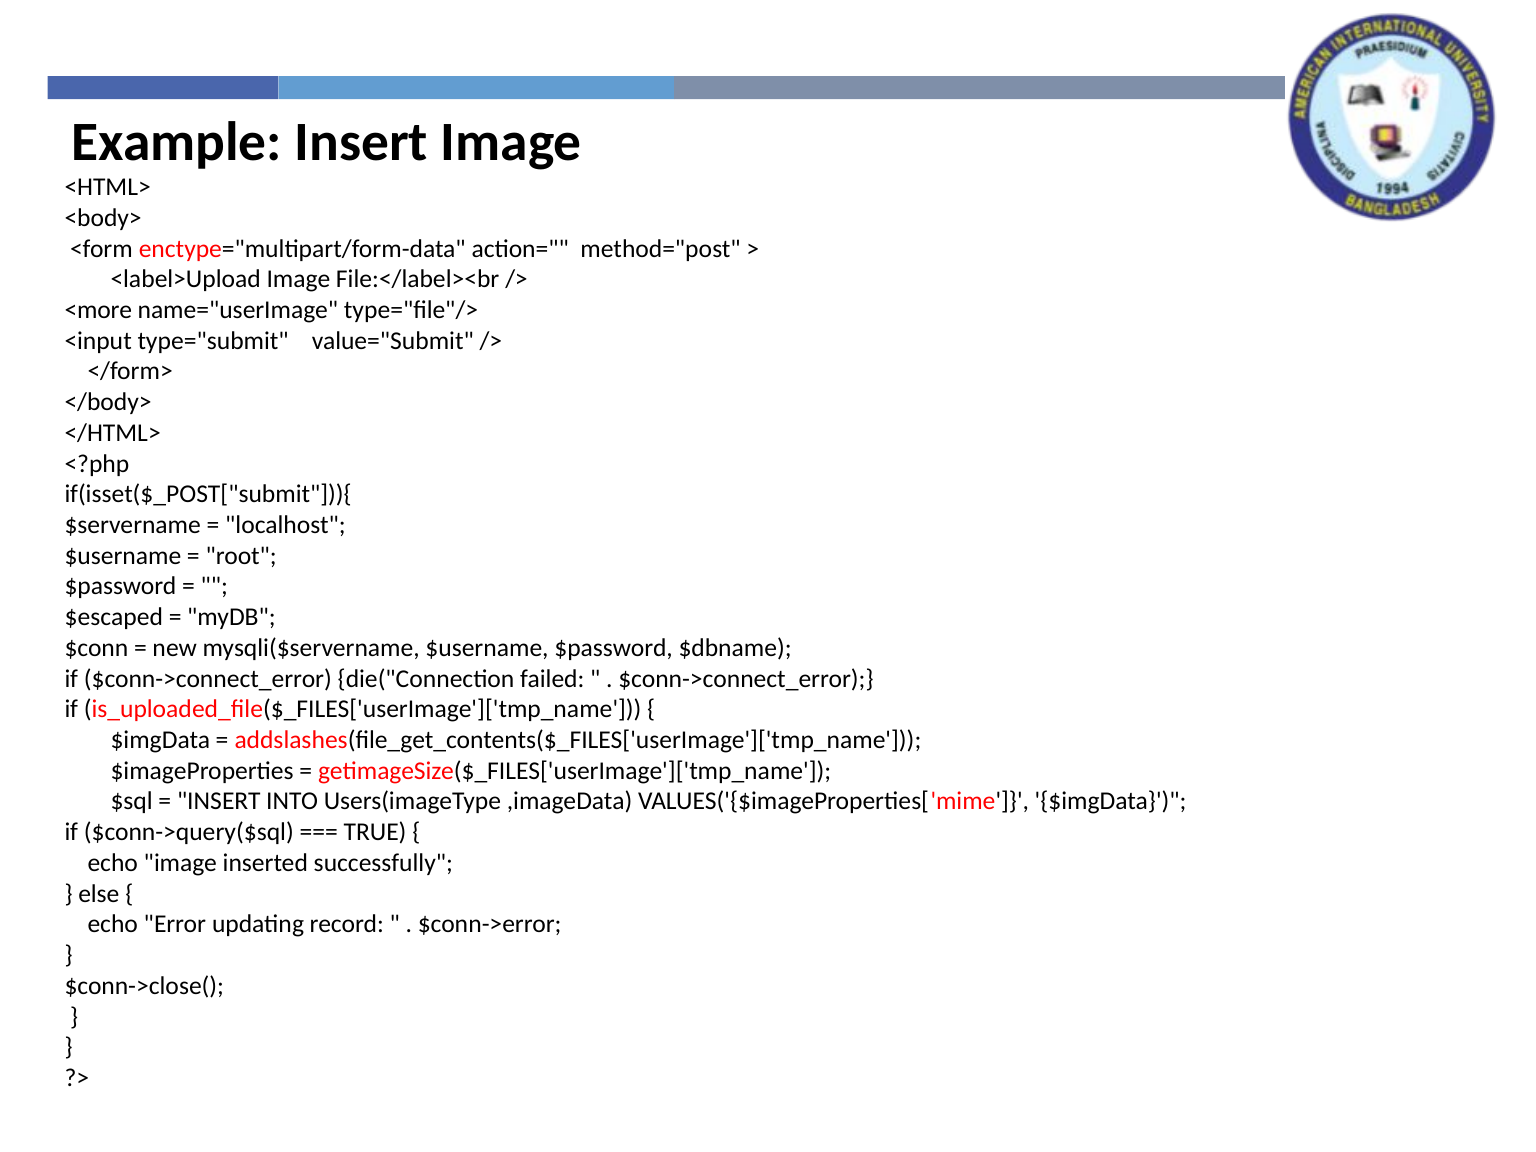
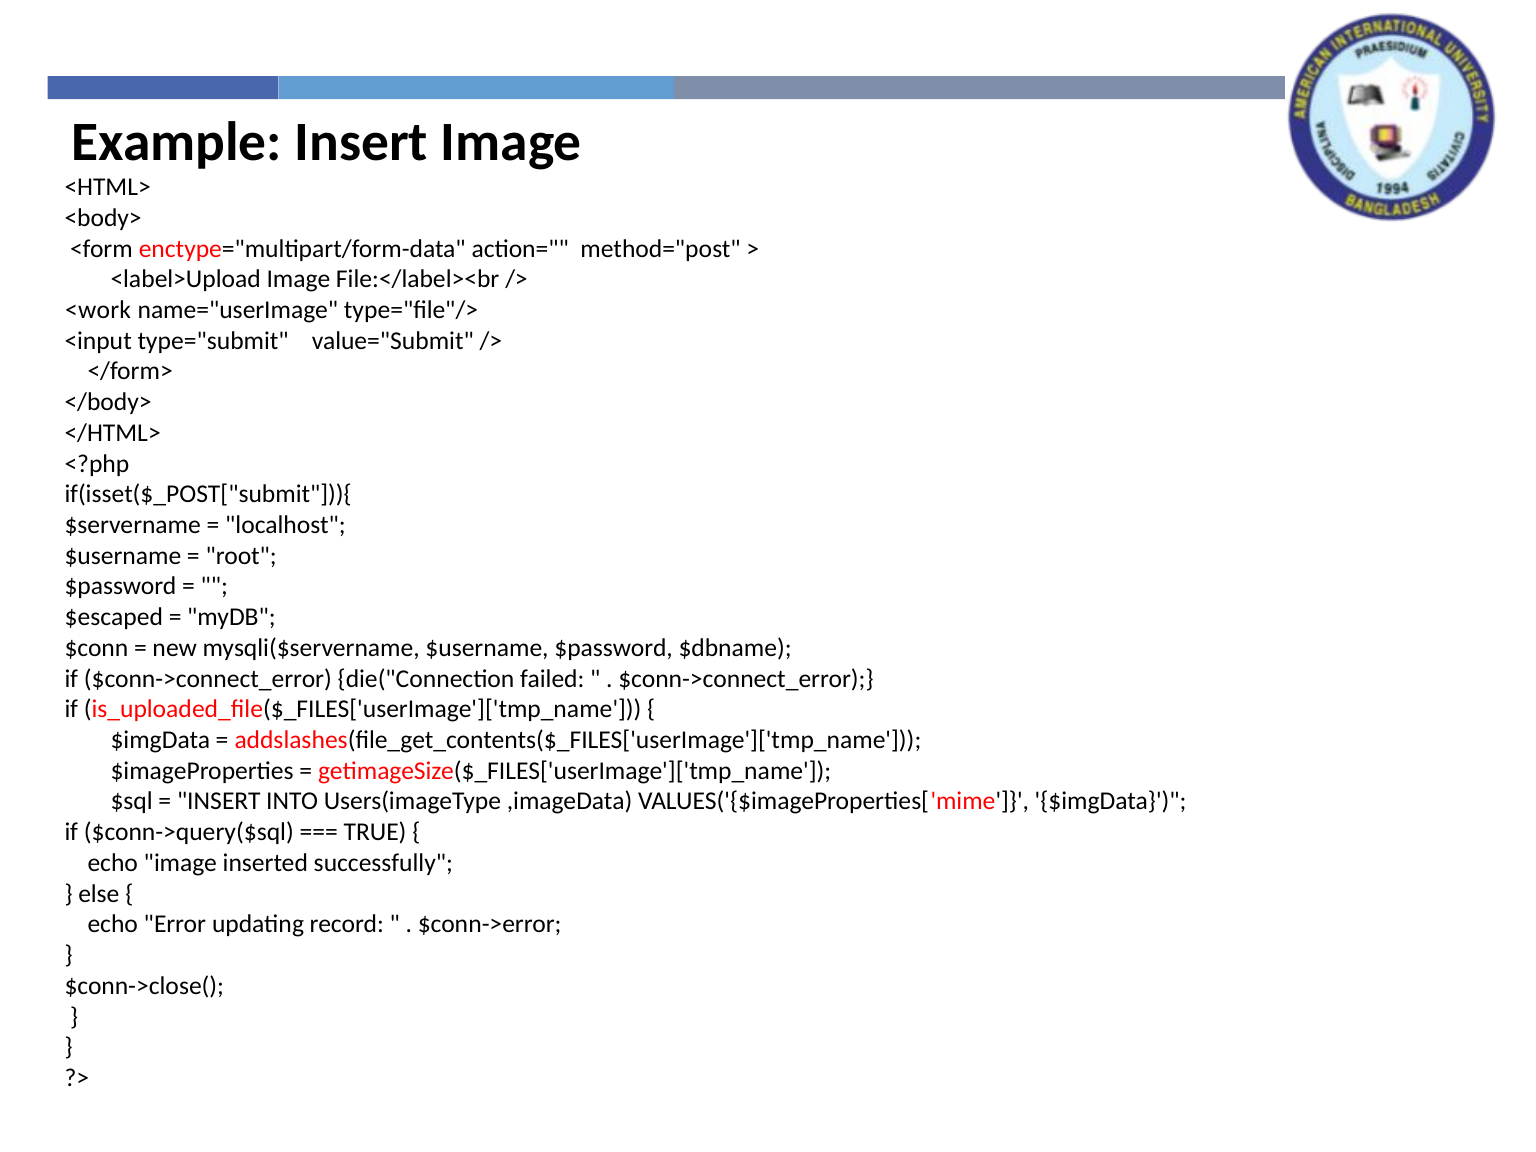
<more: <more -> <work (98, 310)
